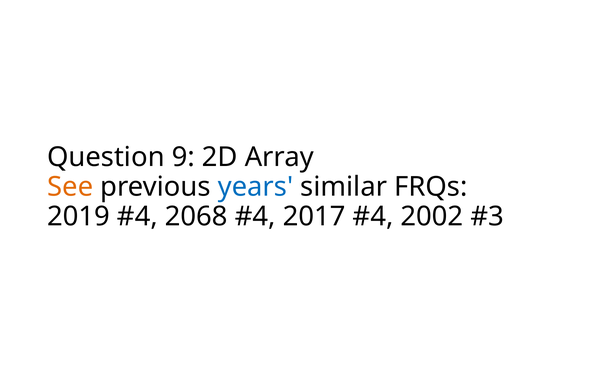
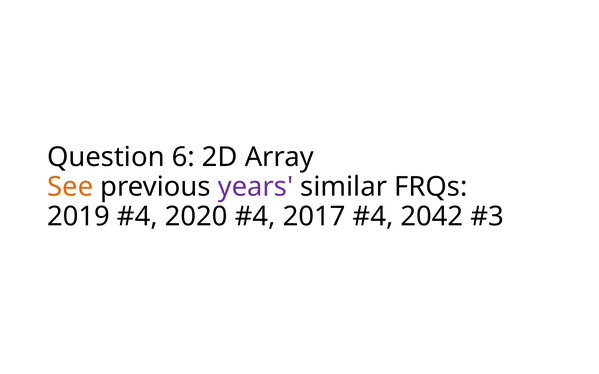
9: 9 -> 6 (183, 157)
years colour: blue -> purple (255, 187)
2068: 2068 -> 2020 (196, 217)
2002: 2002 -> 2042 (432, 217)
